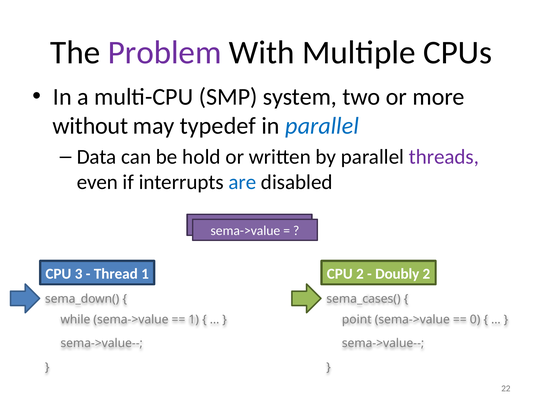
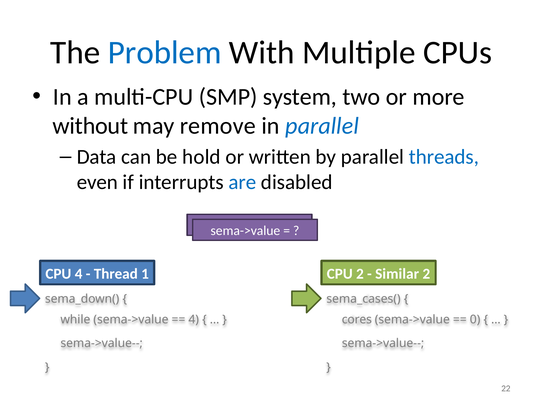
Problem colour: purple -> blue (165, 53)
typedef: typedef -> remove (218, 126)
threads colour: purple -> blue (444, 157)
CPU 3: 3 -> 4 (79, 274)
Doubly: Doubly -> Similar (397, 274)
1: 1 -> 4 (194, 320)
point: point -> cores (357, 320)
